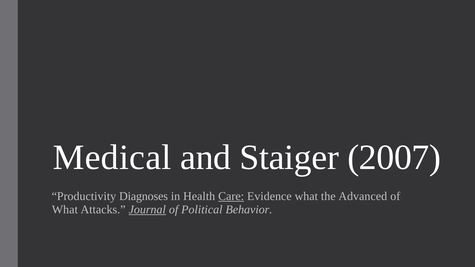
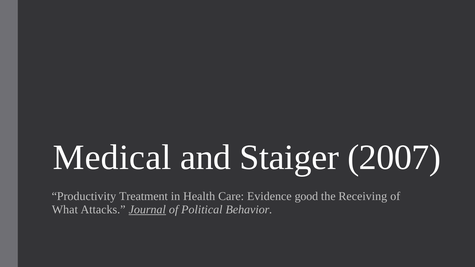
Diagnoses: Diagnoses -> Treatment (144, 196)
Care underline: present -> none (231, 196)
Evidence what: what -> good (306, 196)
Advanced: Advanced -> Receiving (363, 196)
